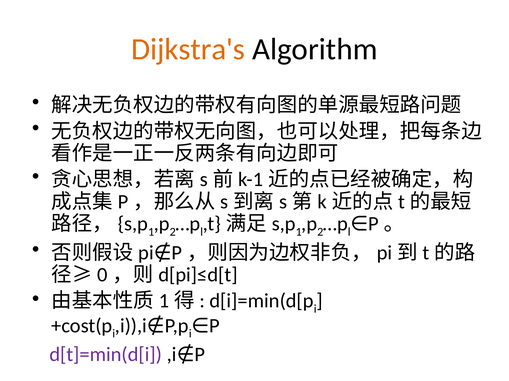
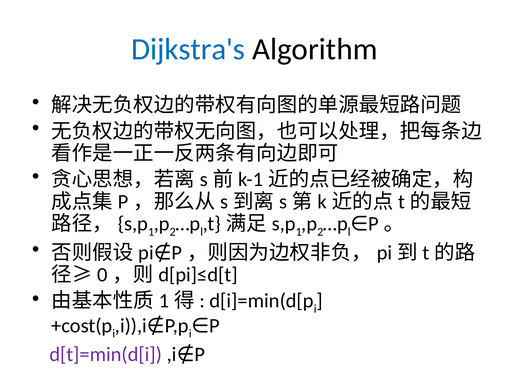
Dijkstra's colour: orange -> blue (188, 49)
